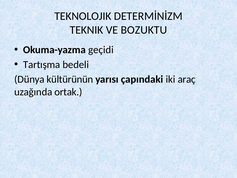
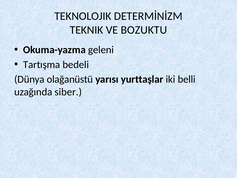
geçidi: geçidi -> geleni (101, 50)
kültürünün: kültürünün -> olağanüstü (70, 79)
çapındaki: çapındaki -> yurttaşlar (142, 79)
araç: araç -> belli (187, 79)
ortak: ortak -> siber (68, 92)
